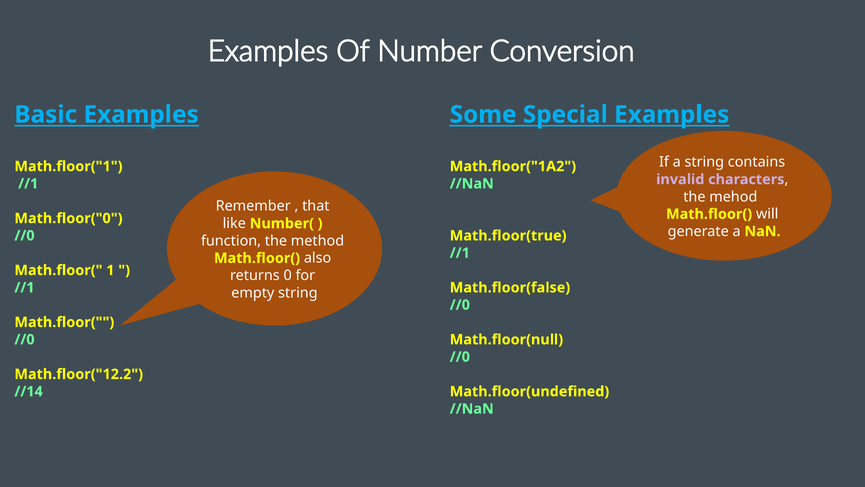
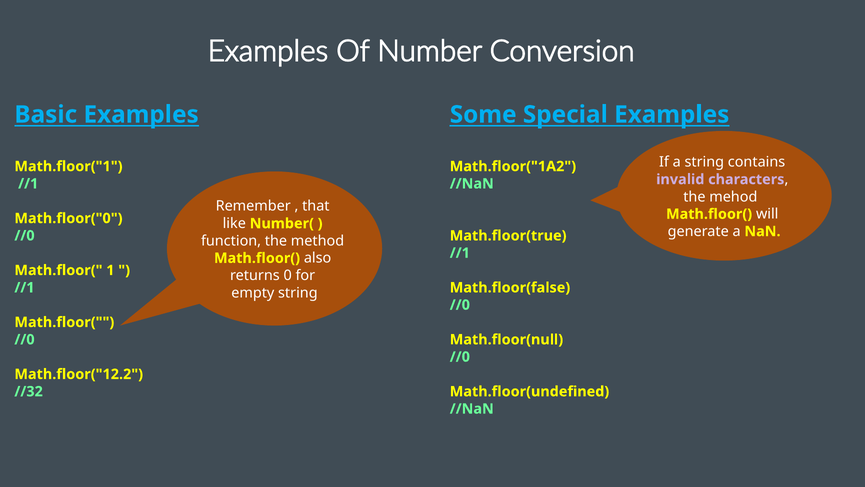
//14: //14 -> //32 (29, 391)
